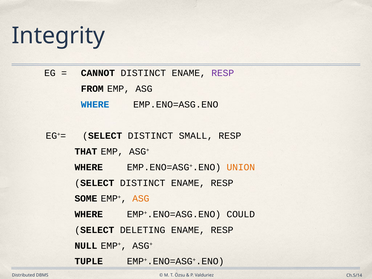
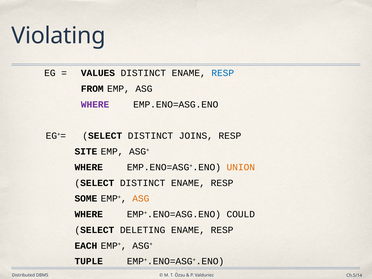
Integrity: Integrity -> Violating (58, 36)
CANNOT: CANNOT -> VALUES (98, 73)
RESP colour: purple -> blue (223, 73)
WHERE colour: blue -> purple (95, 104)
SMALL: SMALL -> JOINS (196, 136)
THAT: THAT -> SITE (86, 152)
NULL: NULL -> EACH (86, 246)
